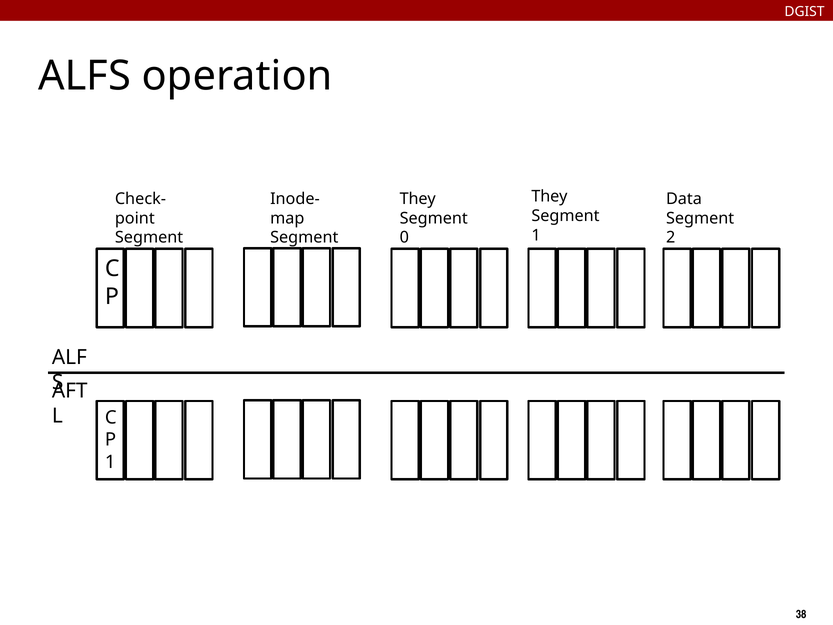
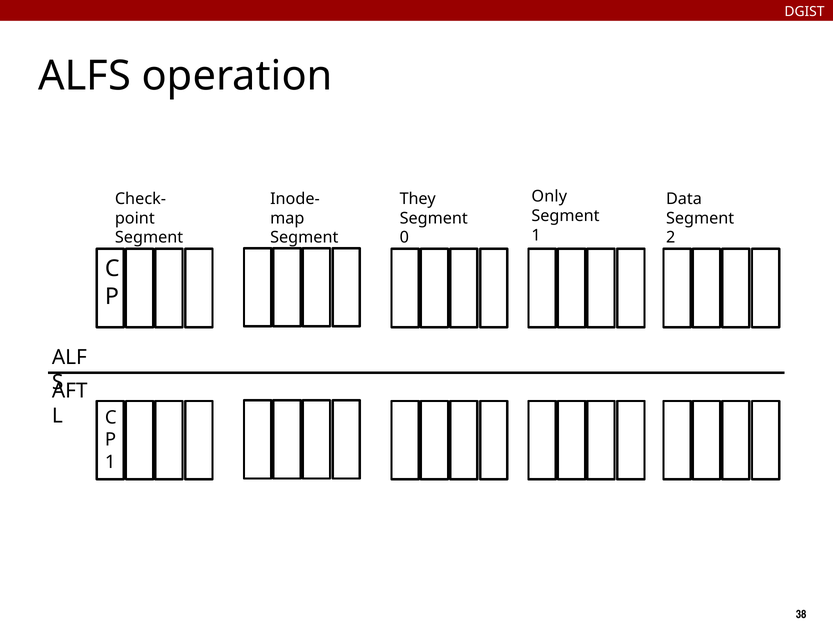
They: They -> Only (549, 196)
